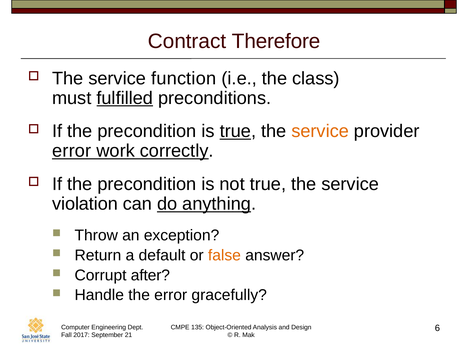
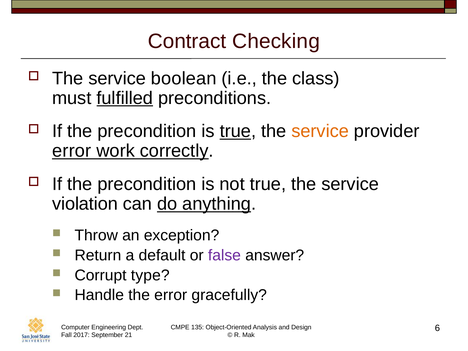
Therefore: Therefore -> Checking (276, 41)
function: function -> boolean (184, 78)
false colour: orange -> purple (224, 255)
after: after -> type (150, 275)
